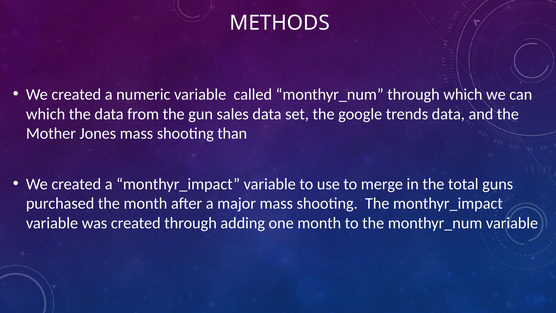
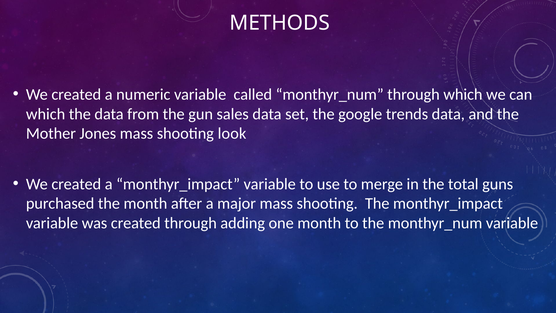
than: than -> look (232, 133)
